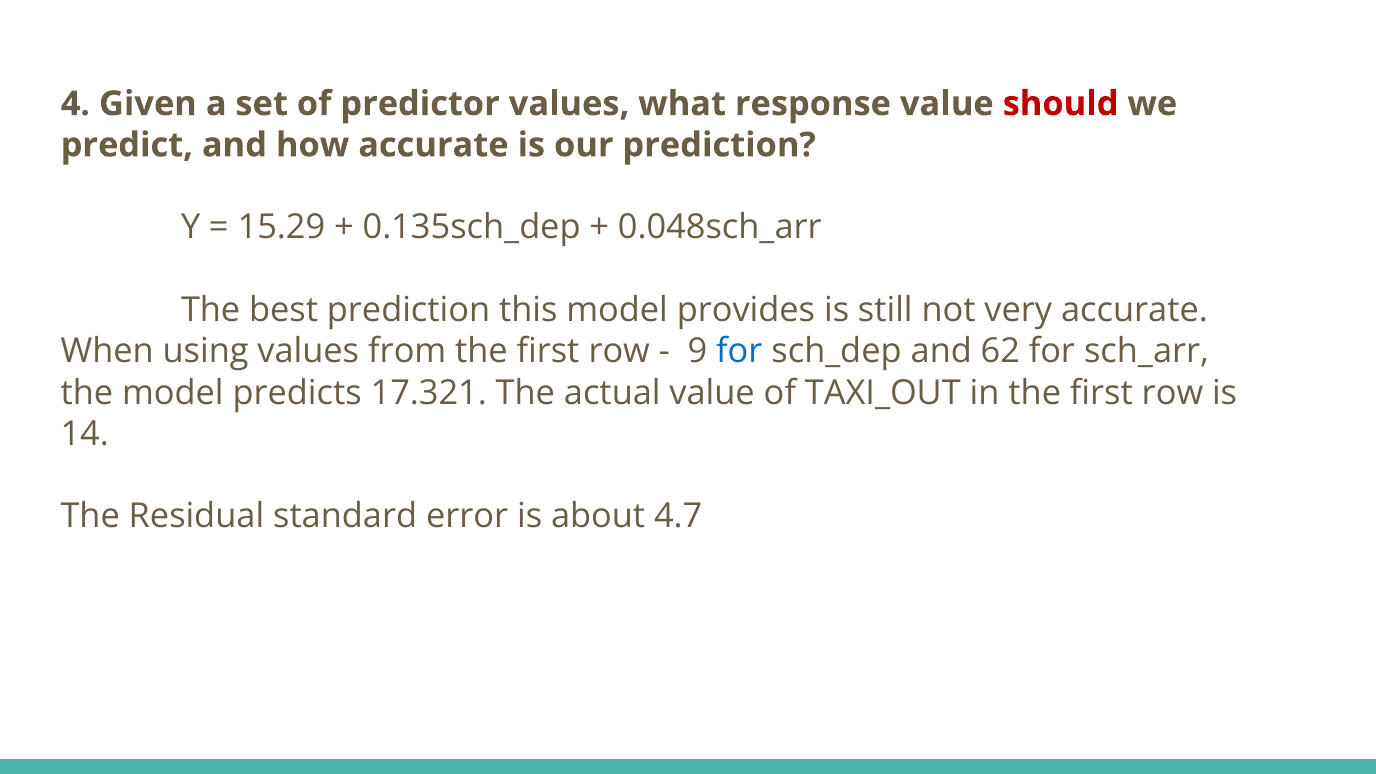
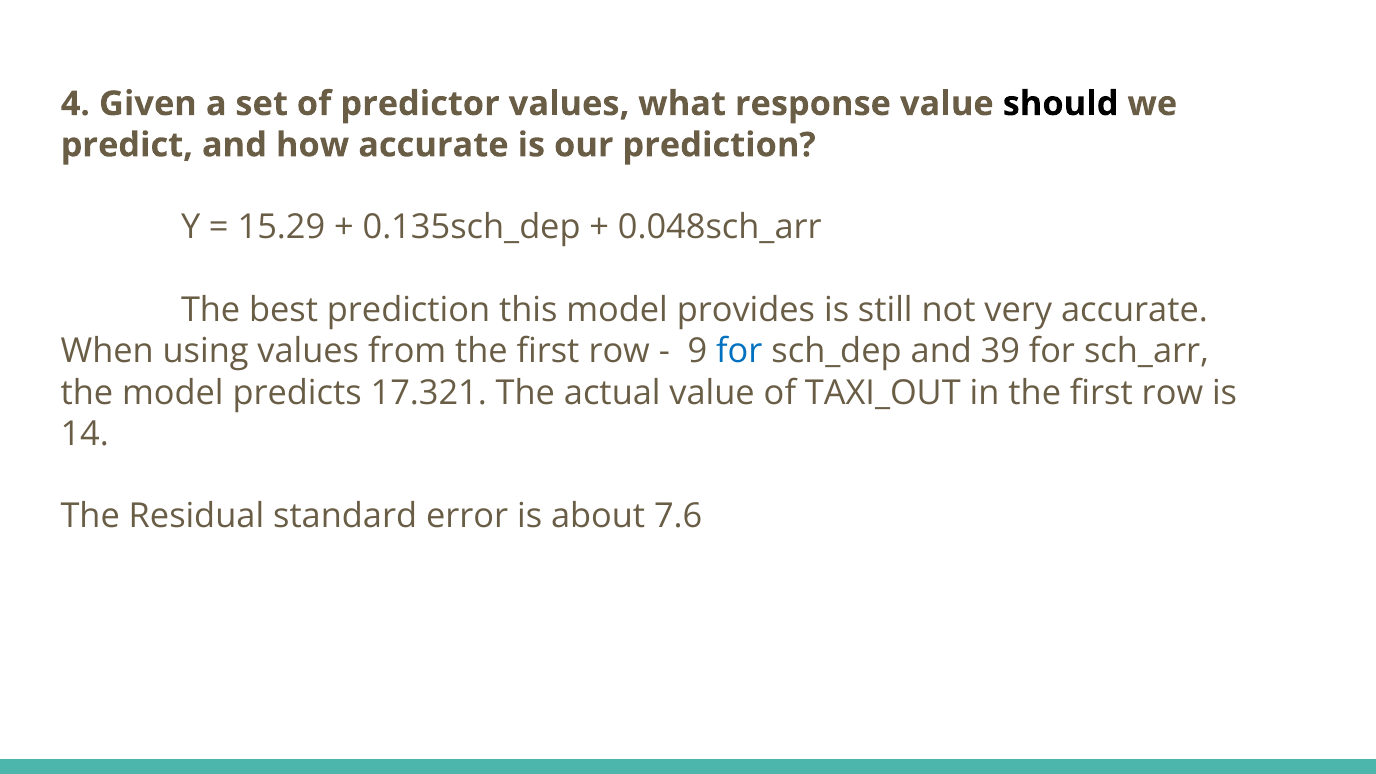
should colour: red -> black (1061, 104)
62: 62 -> 39 (1000, 351)
4.7: 4.7 -> 7.6 (678, 517)
